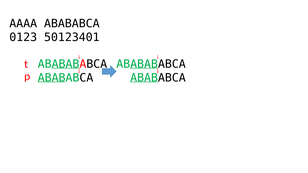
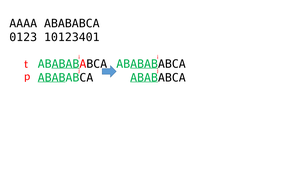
50123401: 50123401 -> 10123401 (72, 37)
